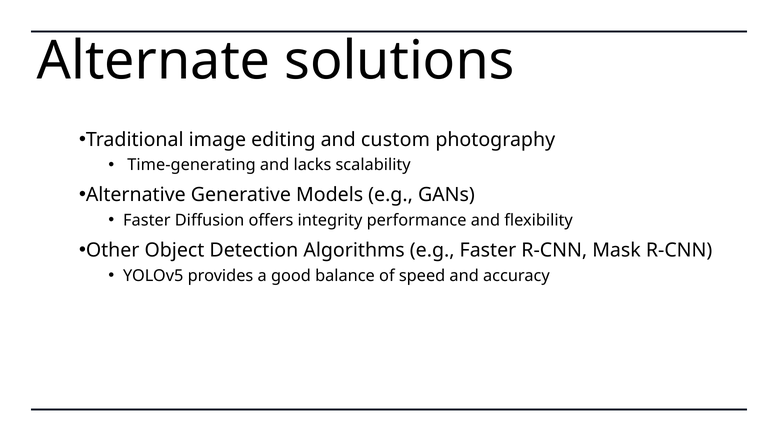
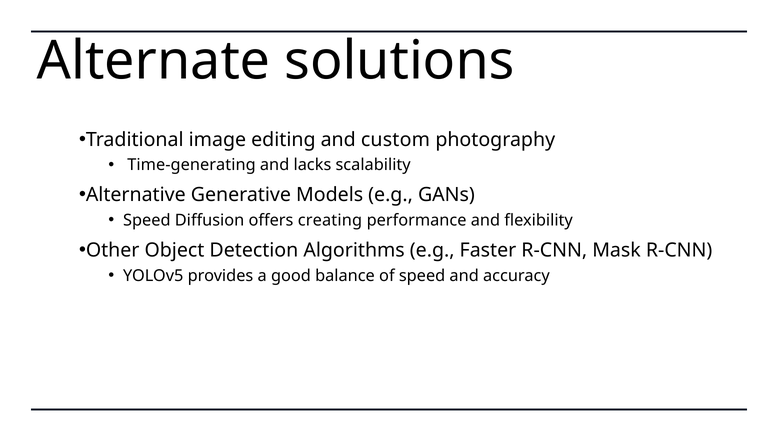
Faster: Faster -> Speed (147, 220)
integrity: integrity -> creating (330, 220)
